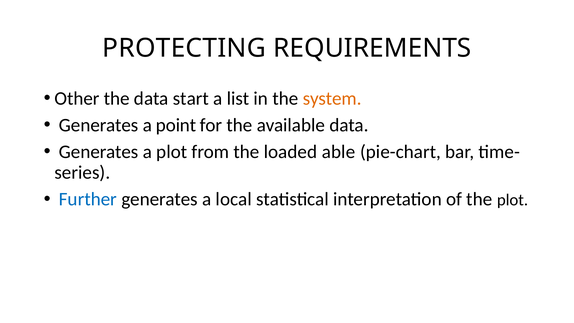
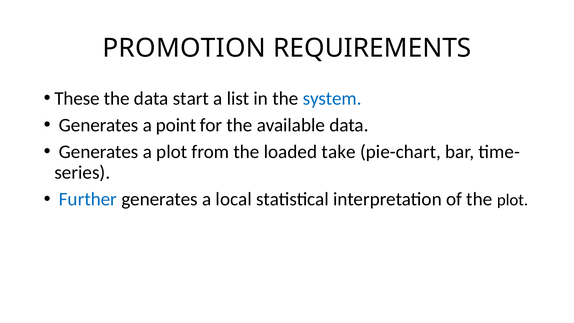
PROTECTING: PROTECTING -> PROMOTION (184, 48)
Other: Other -> These (77, 98)
system colour: orange -> blue (332, 98)
able: able -> take (339, 152)
